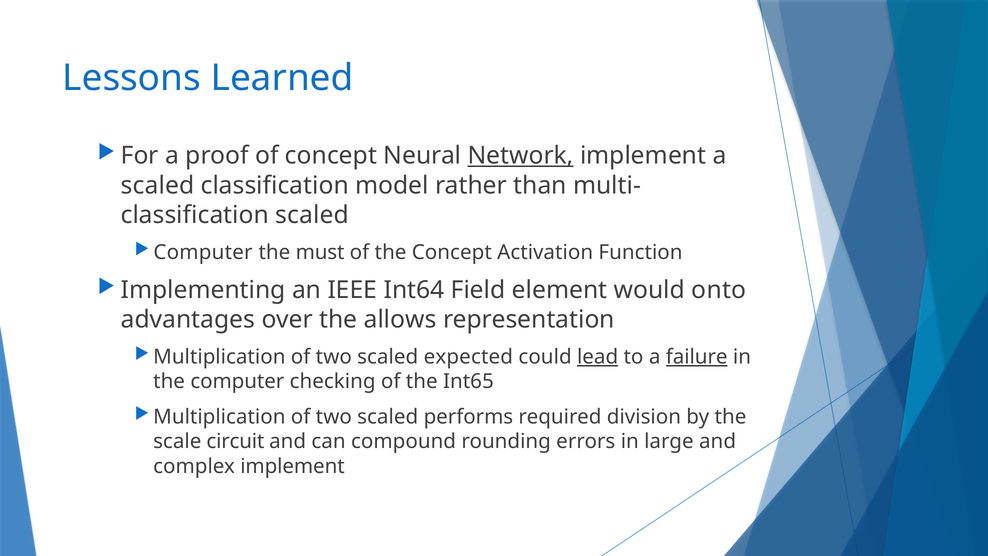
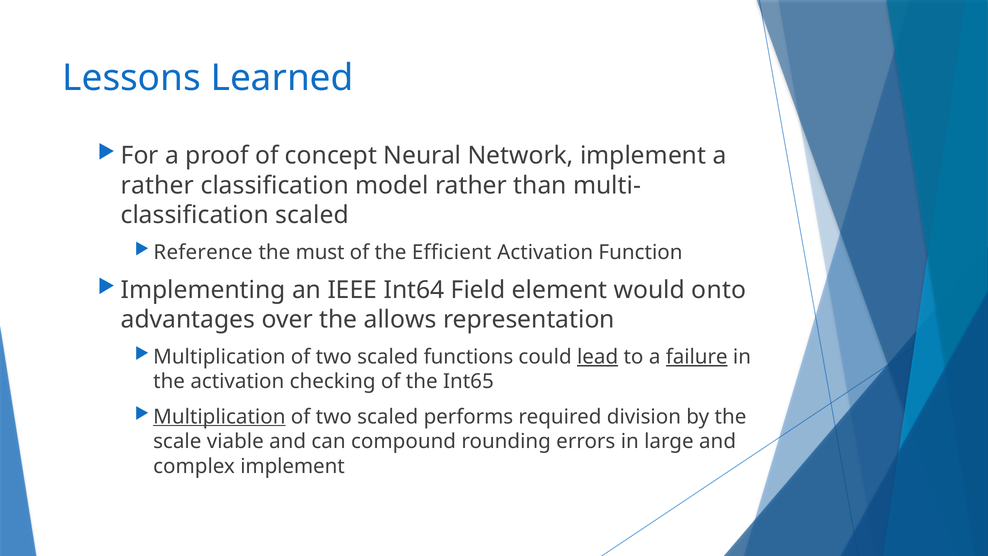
Network underline: present -> none (521, 156)
scaled: scaled -> rather (157, 185)
Computer: Computer -> Reference (203, 252)
the Concept: Concept -> Efficient (452, 252)
expected: expected -> functions (468, 357)
the computer: computer -> activation (237, 381)
Multiplication underline: none -> present (219, 417)
circuit: circuit -> viable (235, 441)
